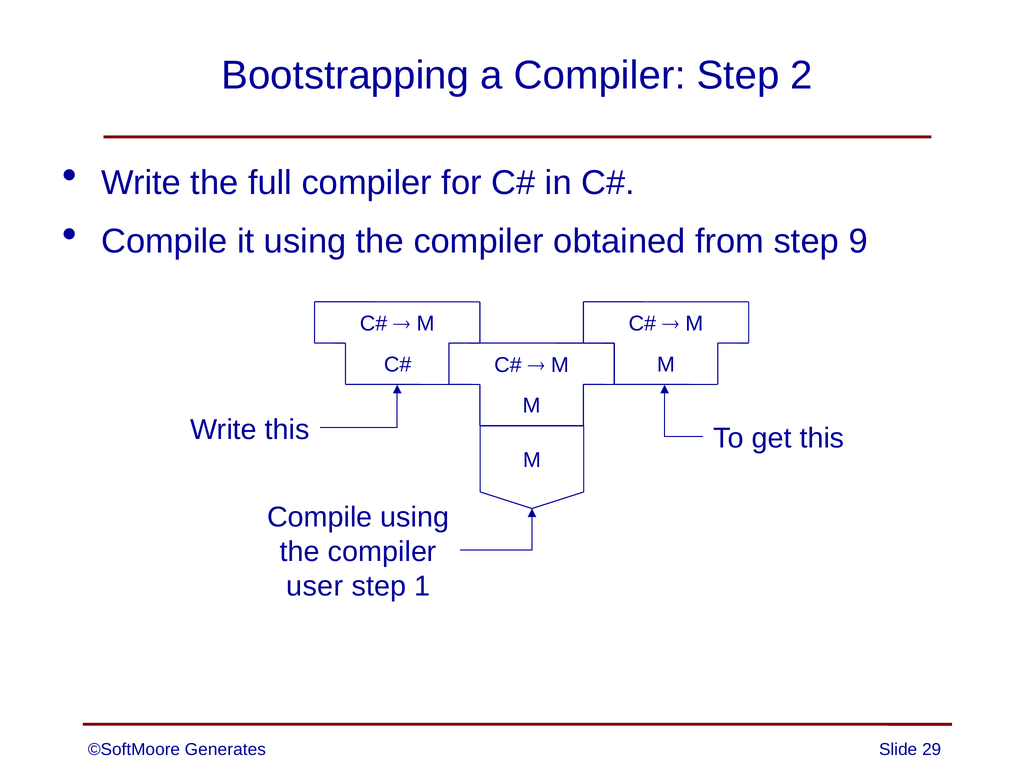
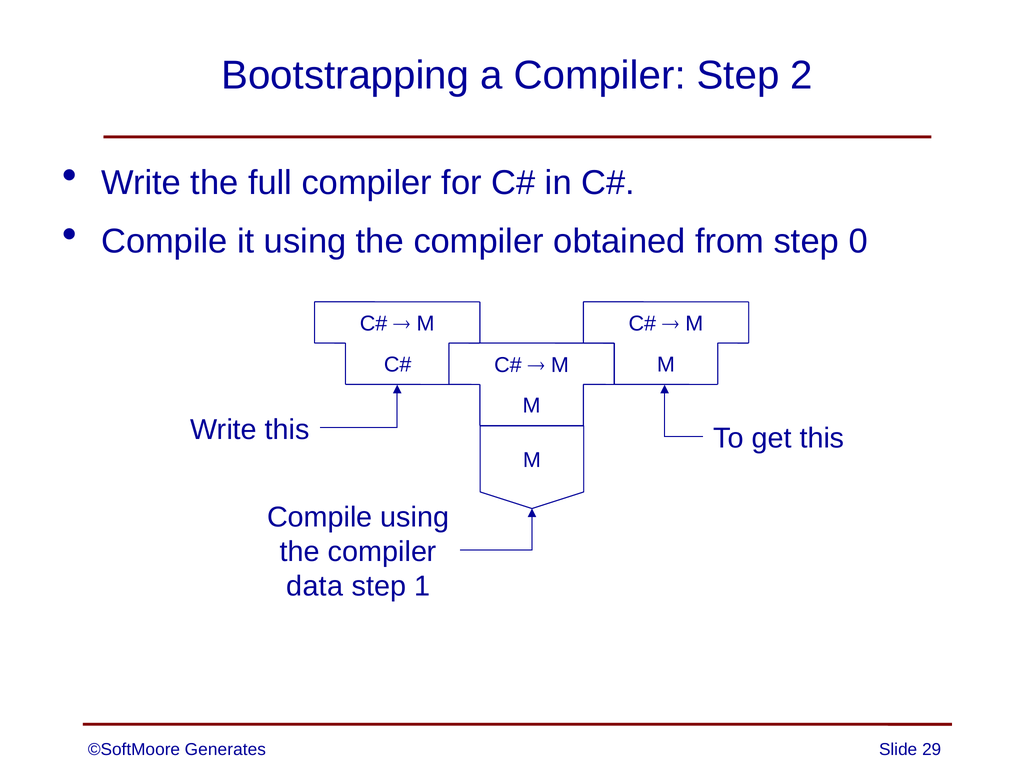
9: 9 -> 0 (858, 241)
user: user -> data (315, 587)
